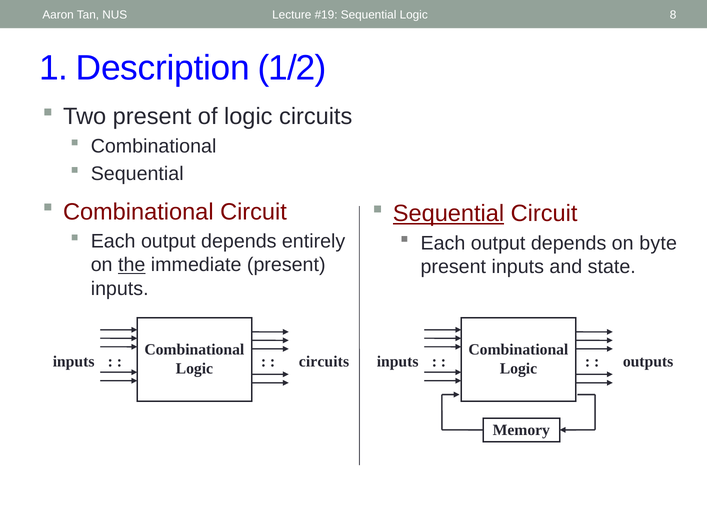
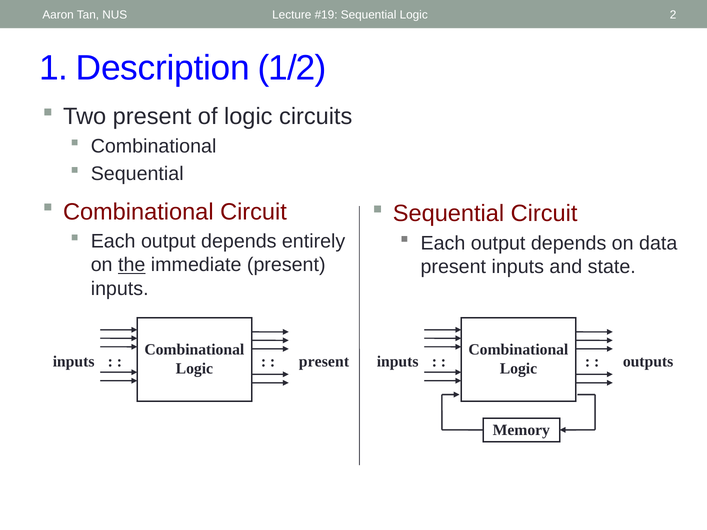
8: 8 -> 2 (673, 15)
Sequential underline: present -> none (449, 214)
byte: byte -> data (658, 243)
inputs circuits: circuits -> present (324, 362)
